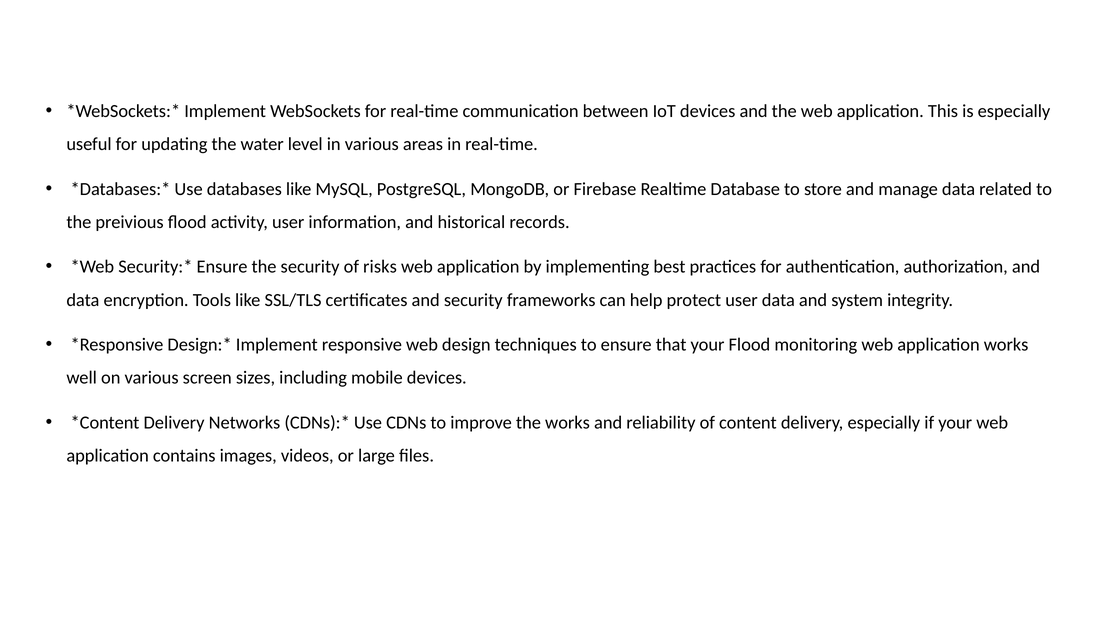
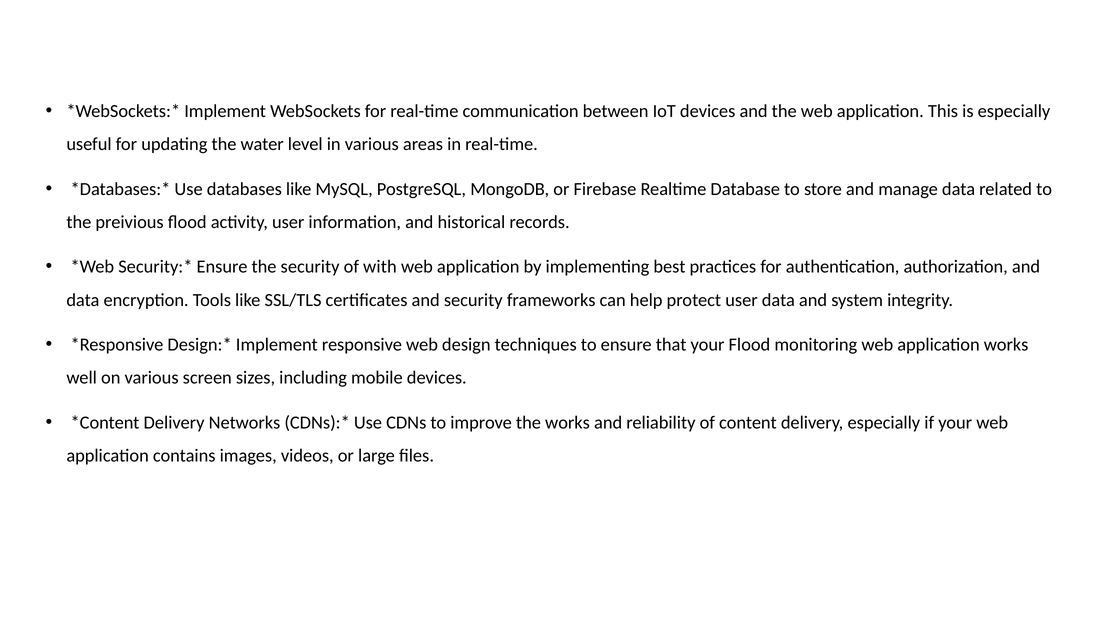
risks: risks -> with (380, 267)
